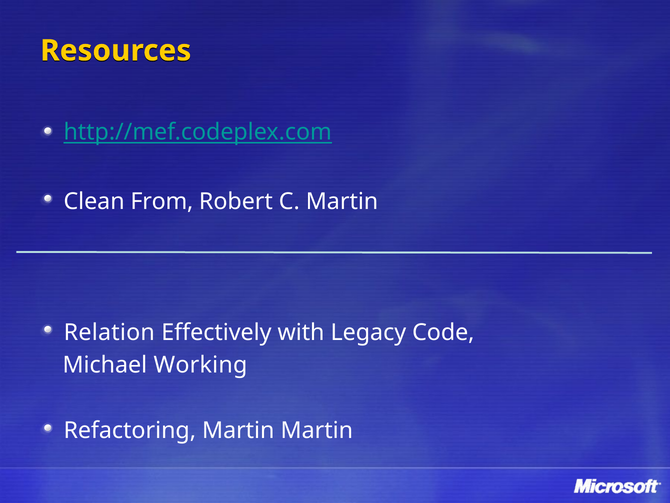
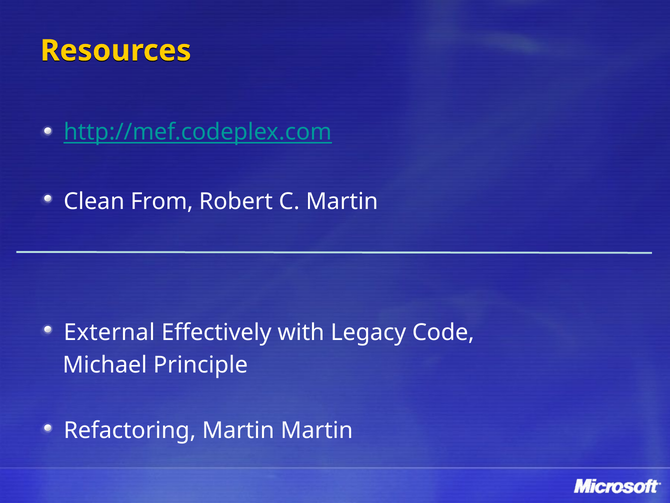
Relation: Relation -> External (109, 332)
Working: Working -> Principle (201, 365)
